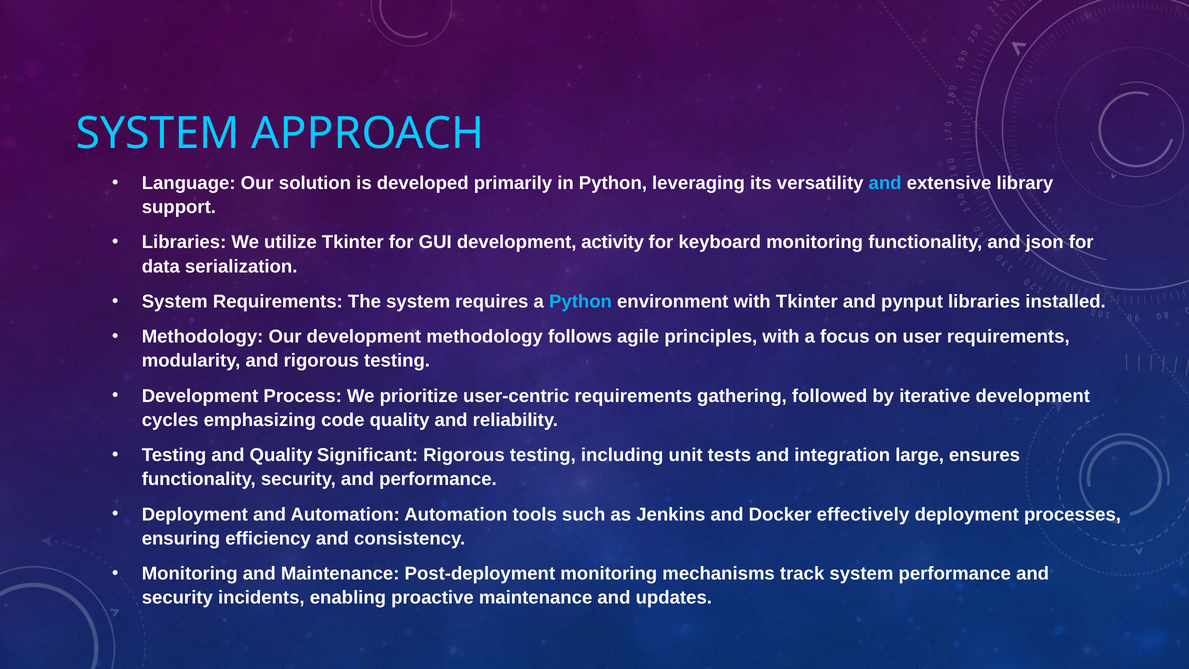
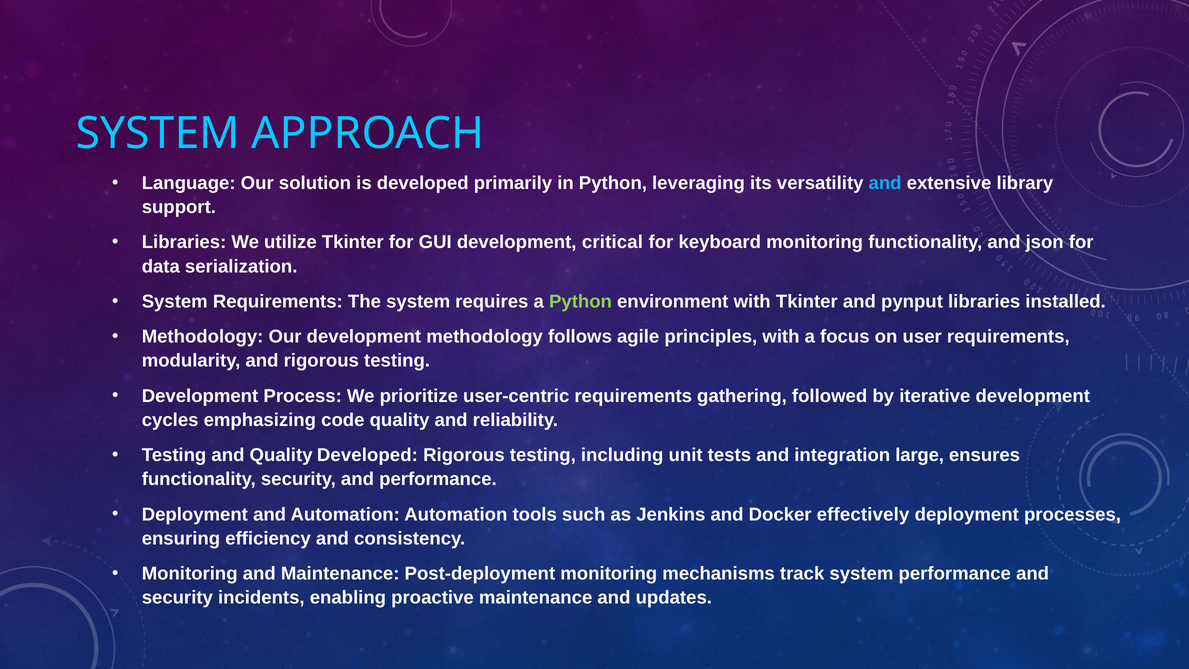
activity: activity -> critical (612, 242)
Python colour: light blue -> light green (581, 301)
Quality Significant: Significant -> Developed (367, 455)
